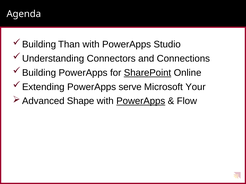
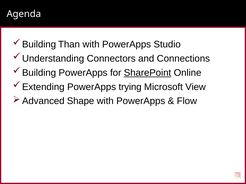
serve: serve -> trying (130, 87)
Your: Your -> View (196, 87)
PowerApps underline: present -> none (141, 101)
